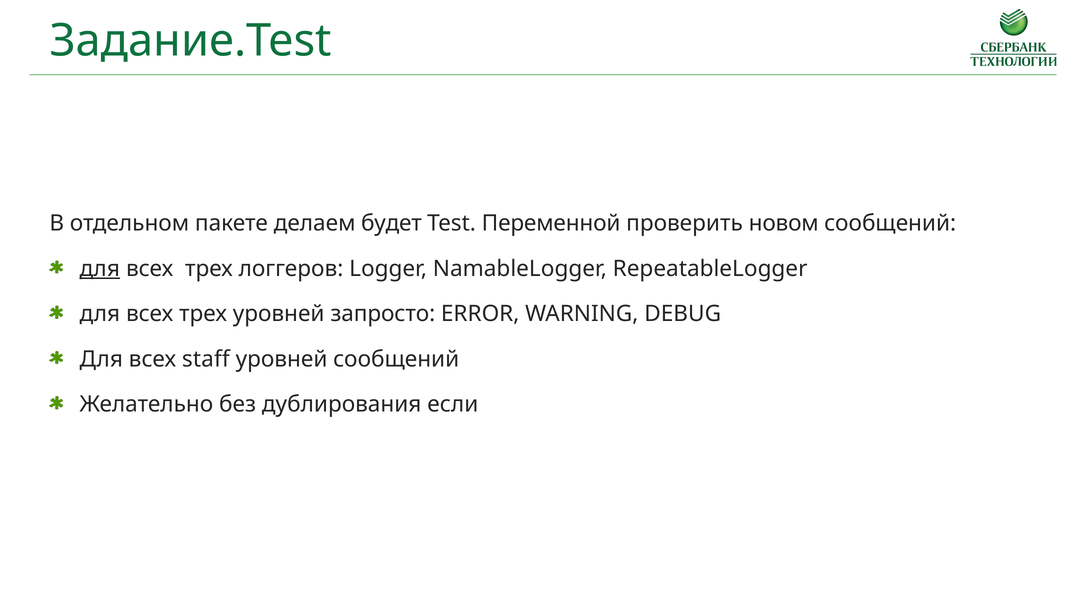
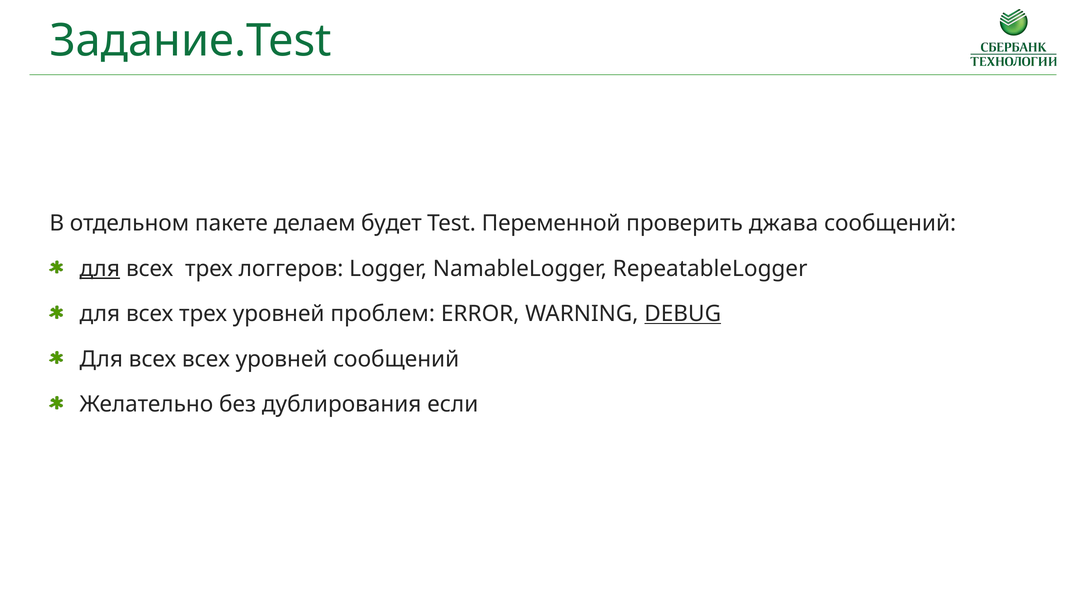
новом: новом -> джава (784, 223)
запросто: запросто -> проблем (383, 314)
DEBUG underline: none -> present (683, 314)
всех staff: staff -> всех (206, 359)
